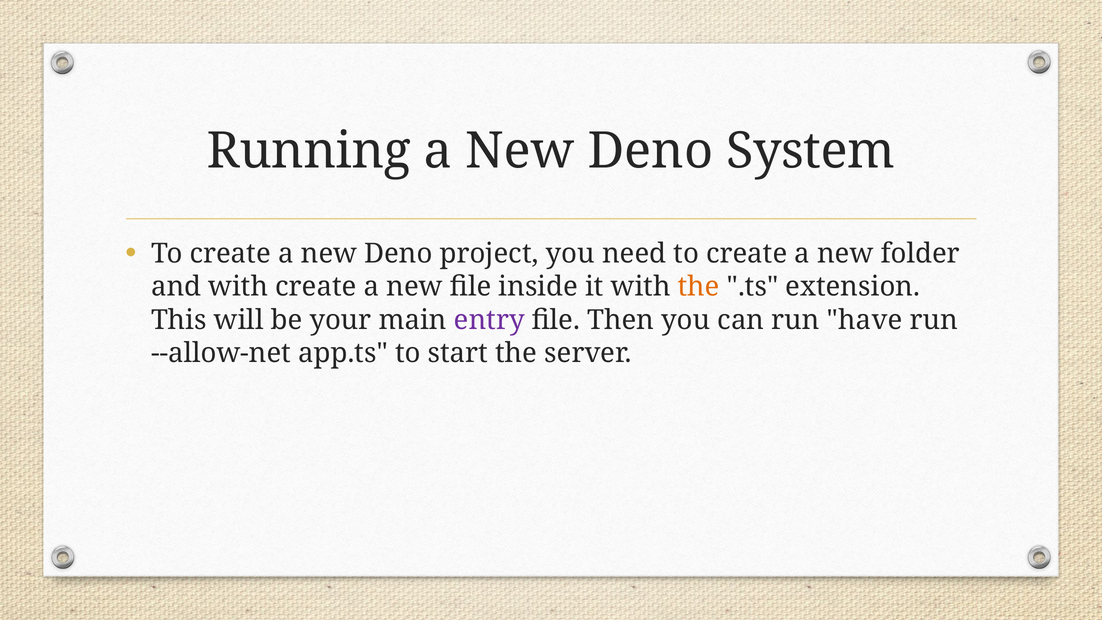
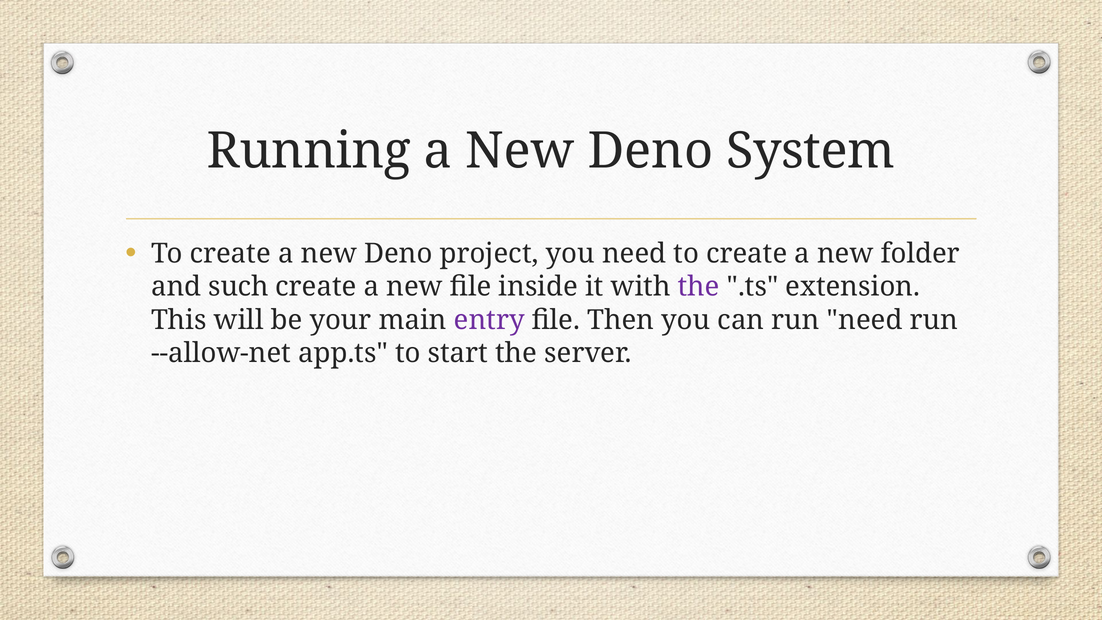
and with: with -> such (238, 287)
the colour: orange -> purple (699, 287)
run have: have -> need (865, 320)
